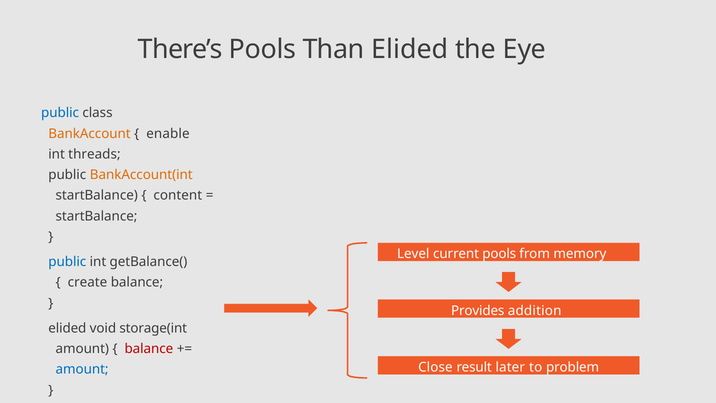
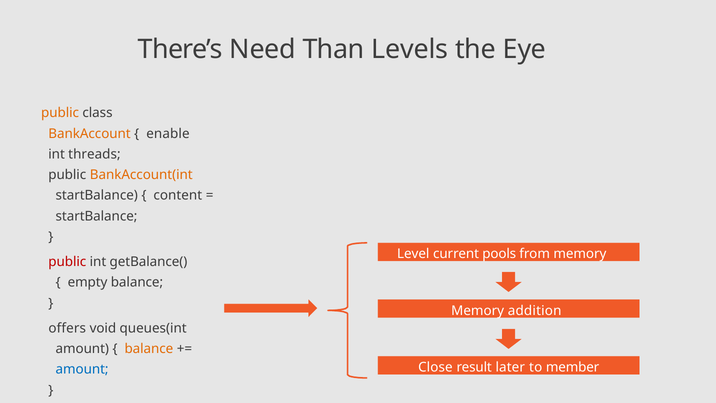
There’s Pools: Pools -> Need (263, 49)
Than Elided: Elided -> Levels (410, 49)
public colour: blue -> orange (60, 113)
public colour: blue -> red (67, 262)
create: create -> empty (88, 282)
Provides: Provides -> Memory (478, 310)
elided: elided -> offers (67, 328)
storage(int: storage(int -> queues(int (153, 328)
balance colour: red -> orange (149, 349)
problem: problem -> member (573, 367)
